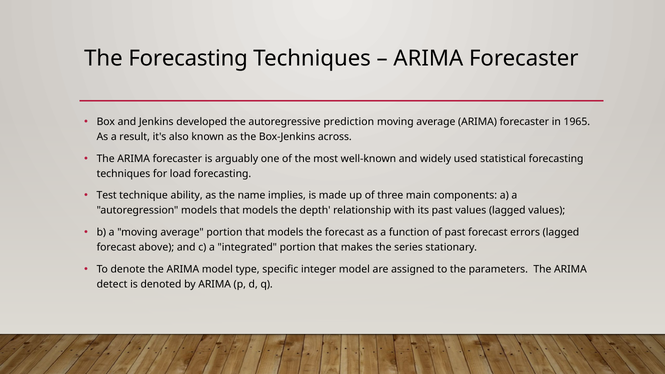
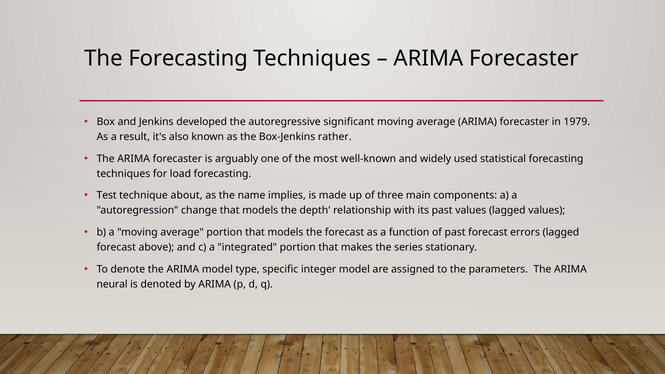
prediction: prediction -> significant (349, 122)
1965: 1965 -> 1979 (577, 122)
across: across -> rather (335, 137)
ability: ability -> about (187, 196)
autoregression models: models -> change (199, 211)
detect: detect -> neural (112, 284)
